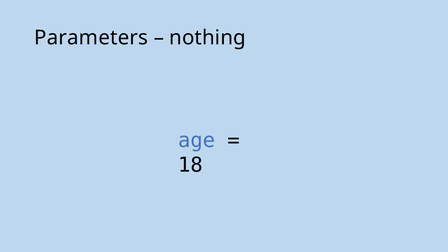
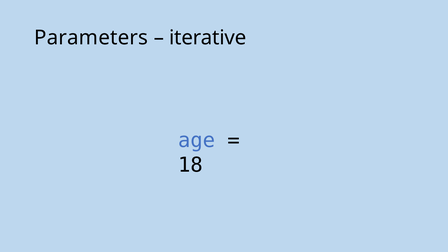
nothing: nothing -> iterative (208, 38)
